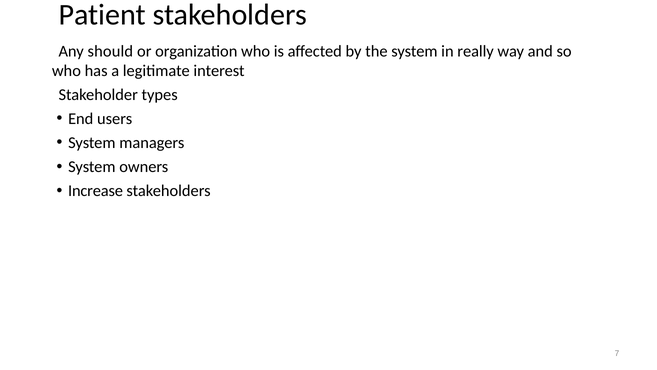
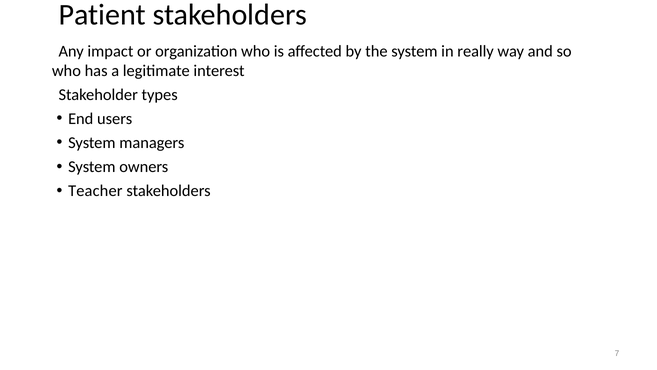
should: should -> impact (110, 51)
Increase: Increase -> Teacher (95, 191)
